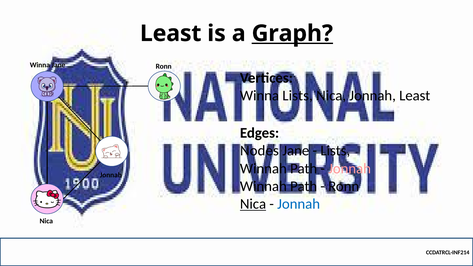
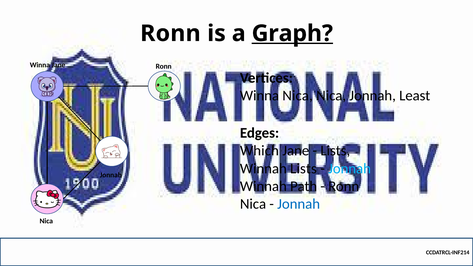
Least: Least -> Ronn (170, 33)
Winna Lists: Lists -> Nica (298, 96)
Nodes: Nodes -> Which (259, 151)
Path: Path -> Lists (303, 169)
Jonnah colour: pink -> light blue (350, 169)
Nica underline: present -> none (253, 204)
